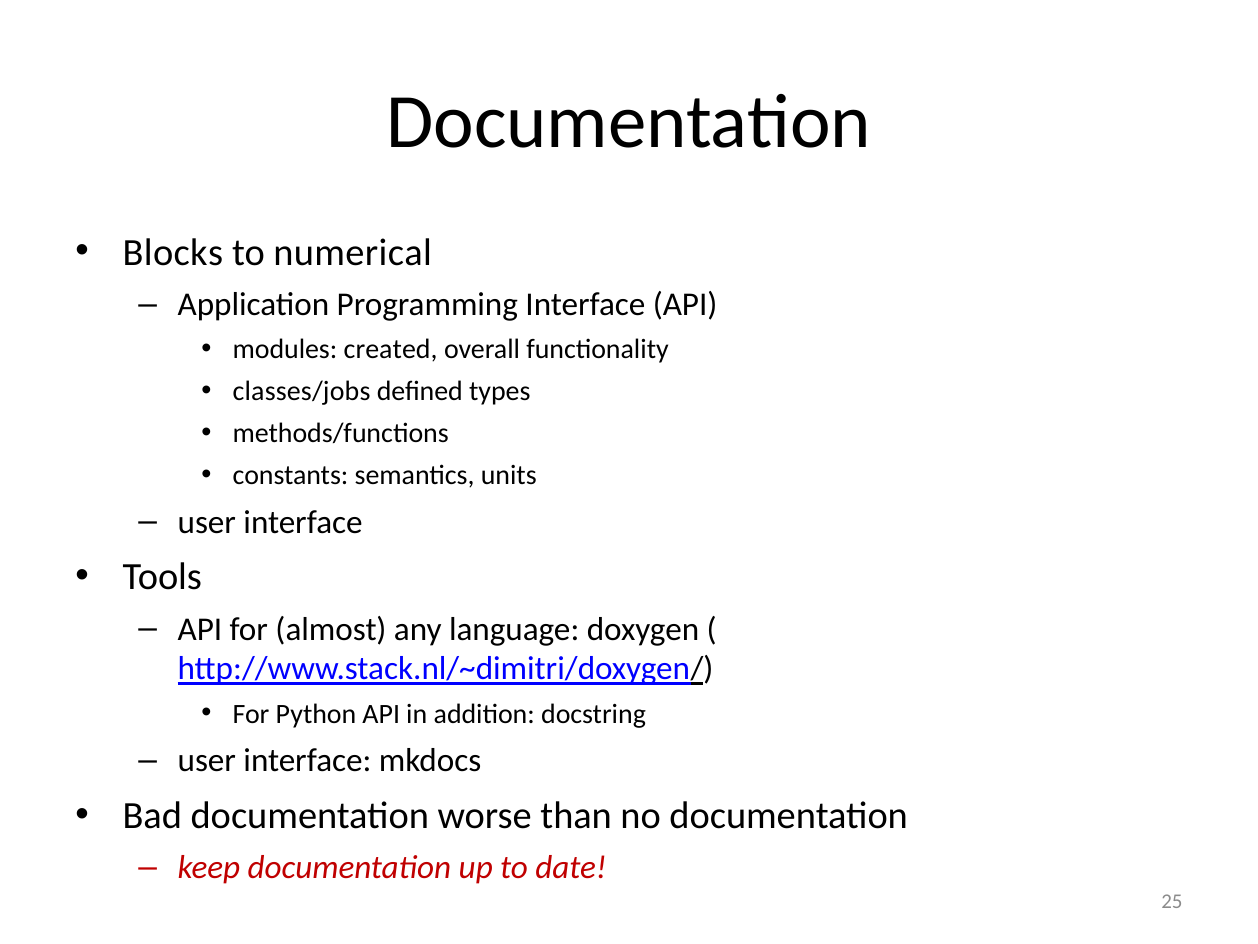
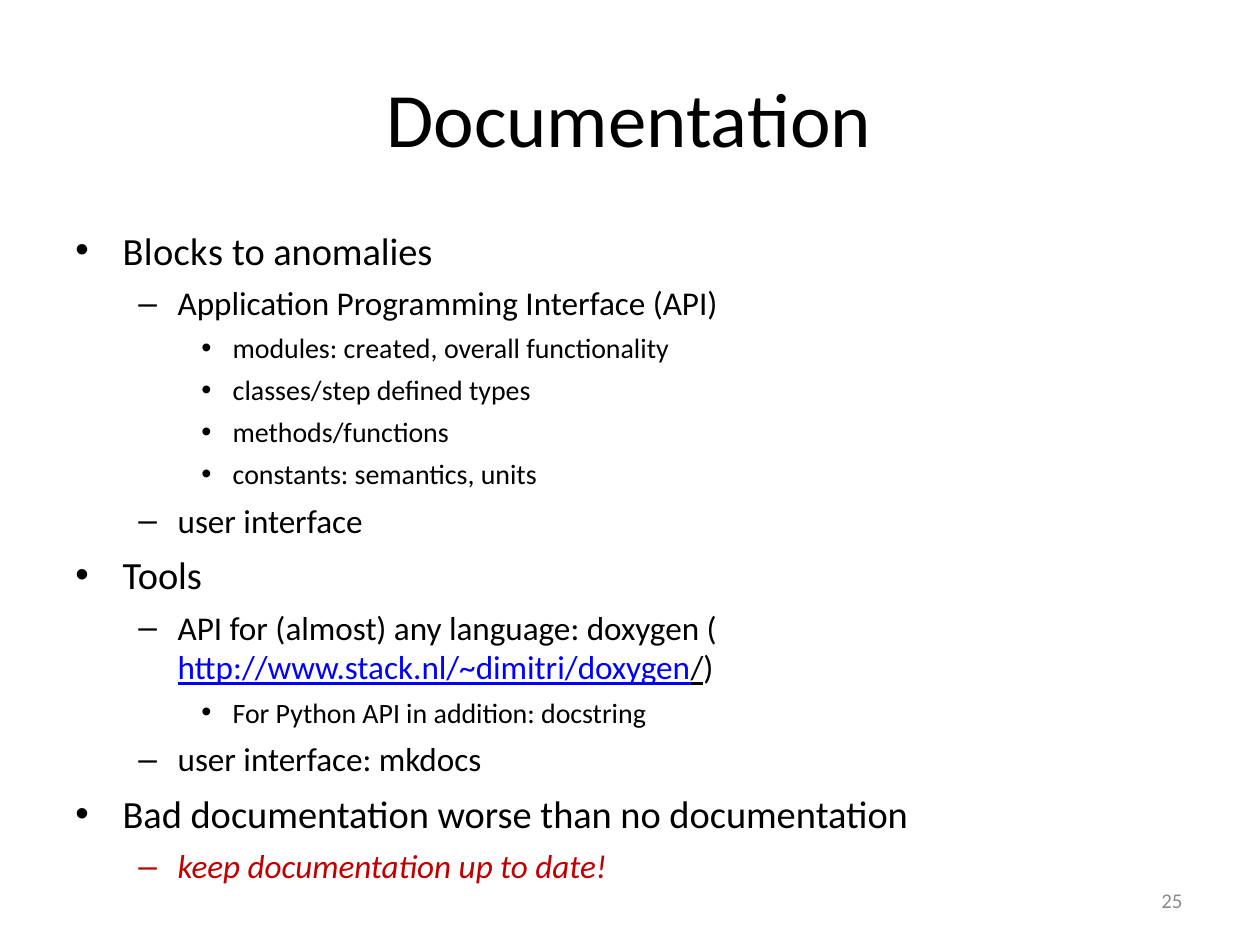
numerical: numerical -> anomalies (353, 252)
classes/jobs: classes/jobs -> classes/step (302, 391)
